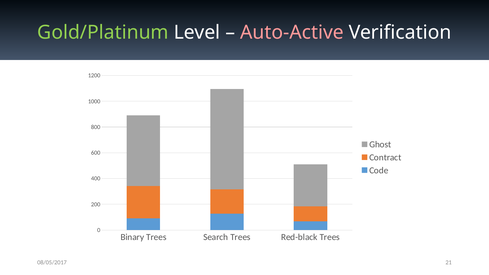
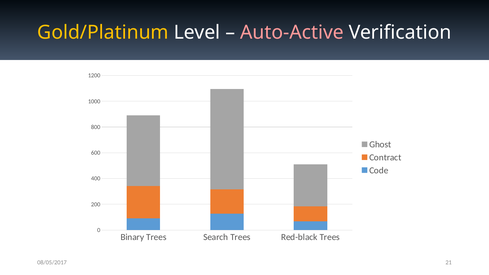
Gold/Platinum colour: light green -> yellow (103, 32)
